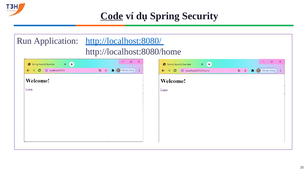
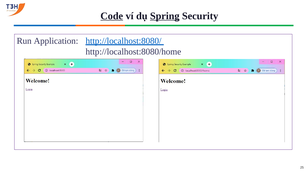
Spring underline: none -> present (165, 16)
